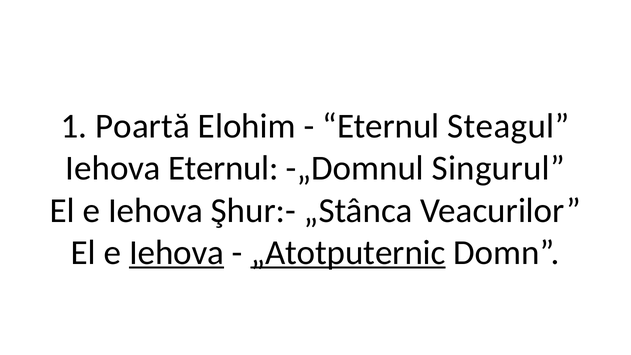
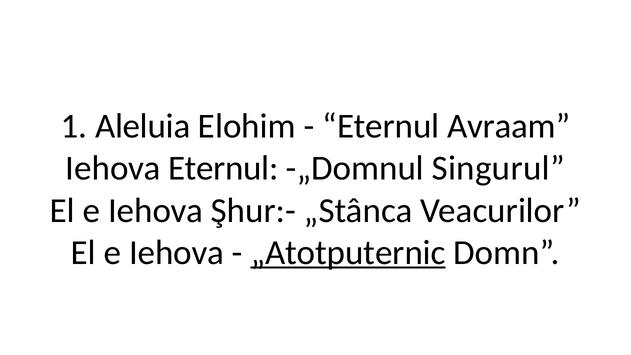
Poartă: Poartă -> Aleluia (143, 126)
Steagul: Steagul -> Avraam (509, 126)
Iehova underline: present -> none (177, 252)
